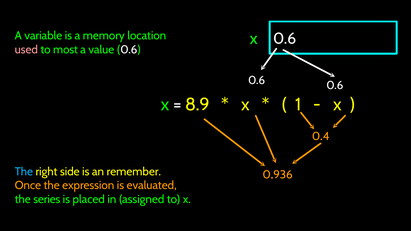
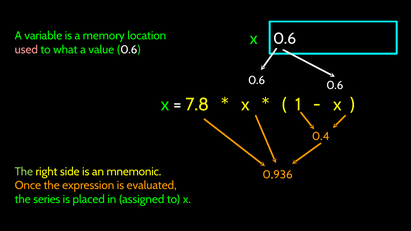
most: most -> what (65, 50)
8.9: 8.9 -> 7.8 (197, 105)
The colour: light blue -> light green (24, 172)
remember: remember -> mnemonic (134, 172)
